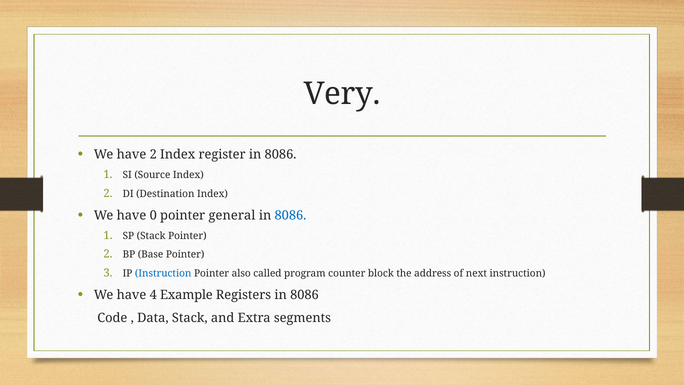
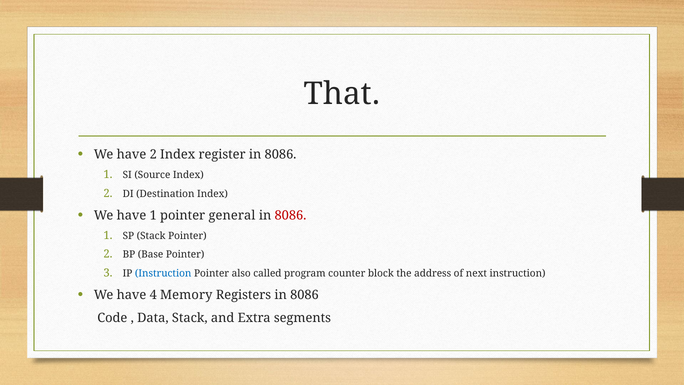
Very: Very -> That (342, 94)
have 0: 0 -> 1 (153, 215)
8086 colour: blue -> red (290, 215)
Example: Example -> Memory (186, 295)
